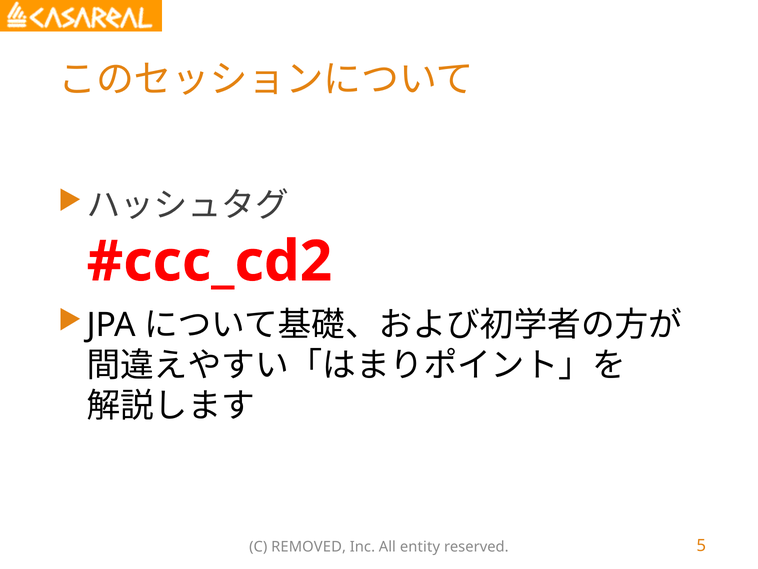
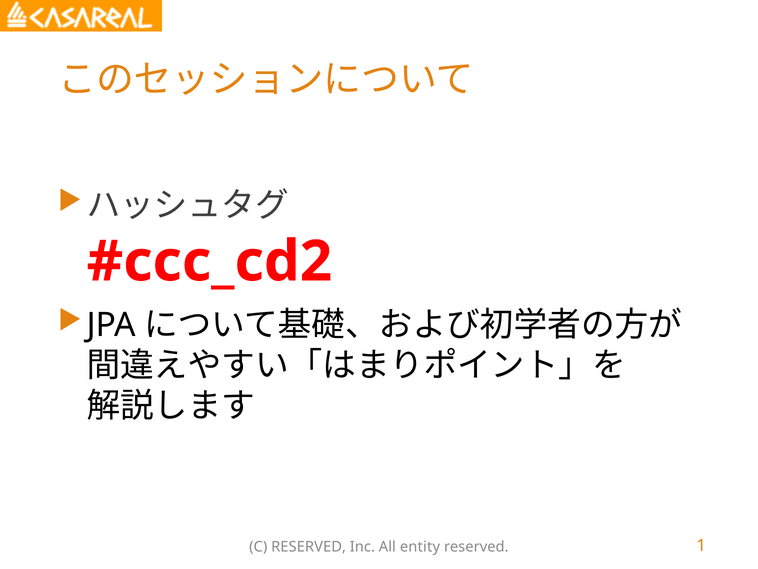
C REMOVED: REMOVED -> RESERVED (309, 546)
5: 5 -> 1 (701, 545)
